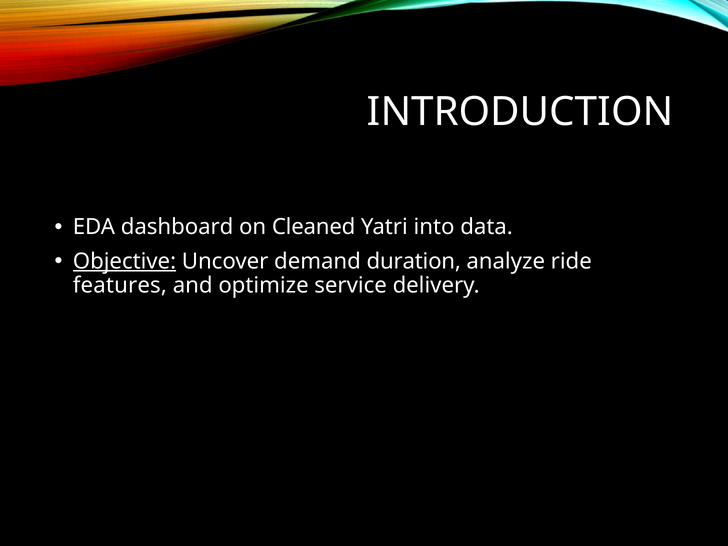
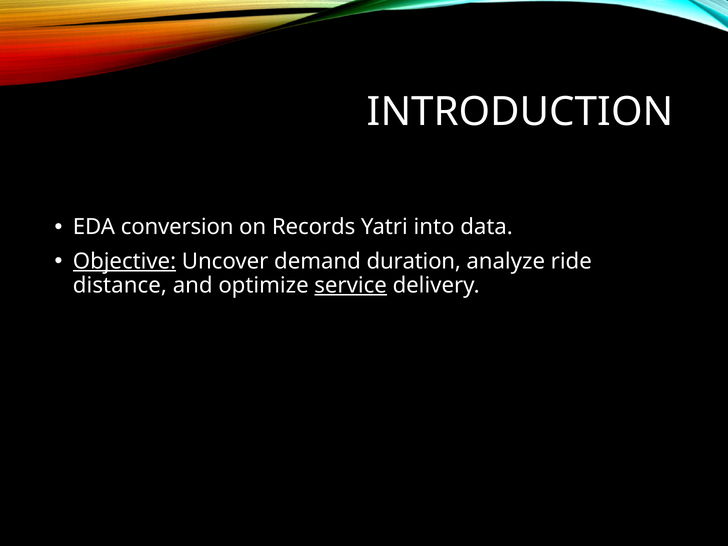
dashboard: dashboard -> conversion (177, 227)
Cleaned: Cleaned -> Records (314, 227)
features: features -> distance (120, 285)
service underline: none -> present (351, 285)
